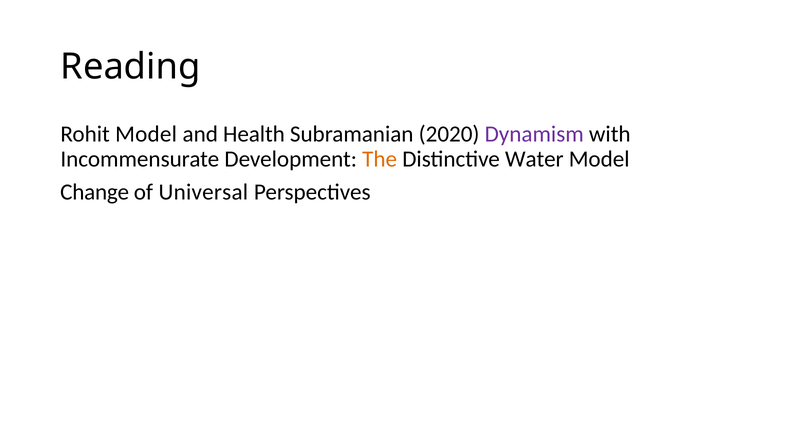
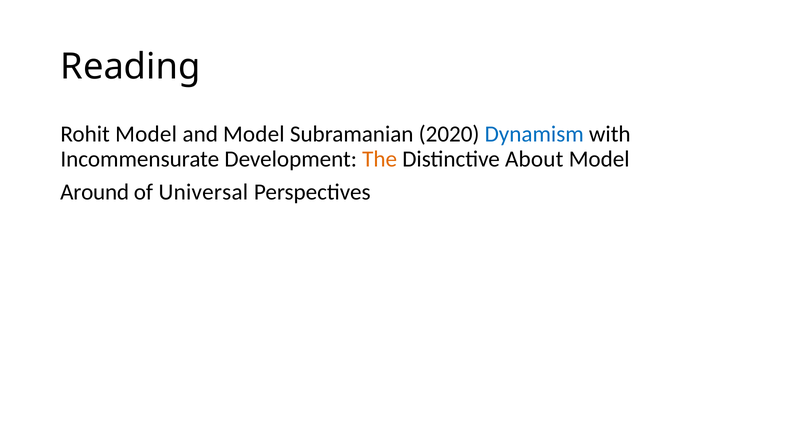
and Health: Health -> Model (254, 134)
Dynamism colour: purple -> blue (534, 134)
Water: Water -> About (534, 159)
Change: Change -> Around (95, 192)
